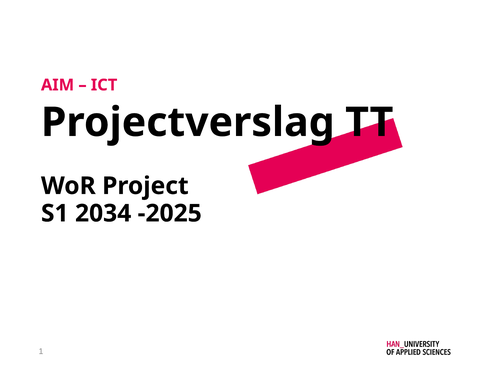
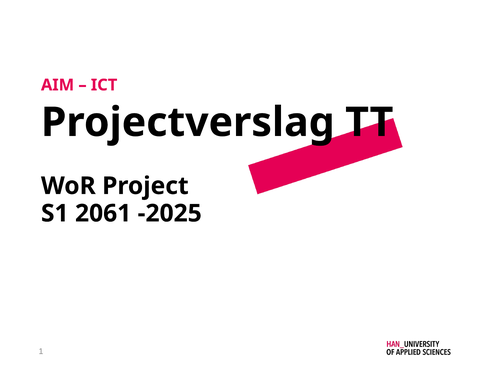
2034: 2034 -> 2061 (103, 213)
